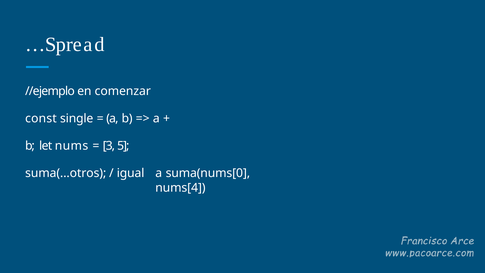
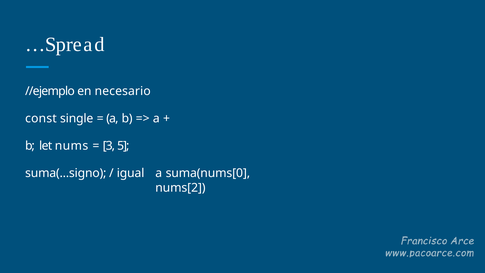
comenzar: comenzar -> necesario (123, 91)
suma(...otros: suma(...otros -> suma(...signo (66, 173)
nums[4: nums[4 -> nums[2 (180, 188)
